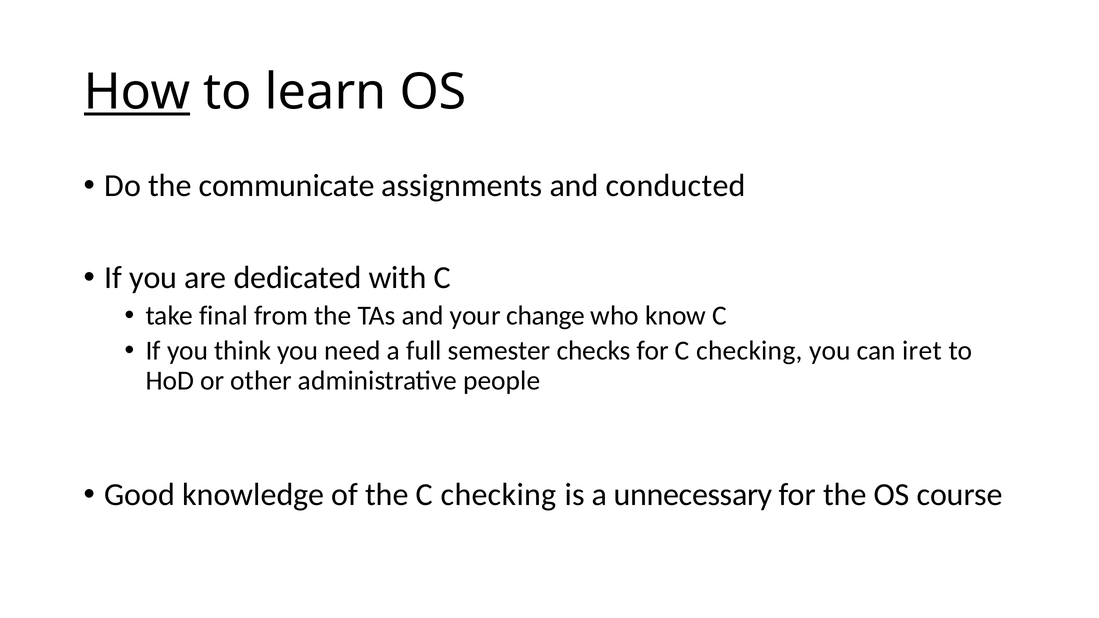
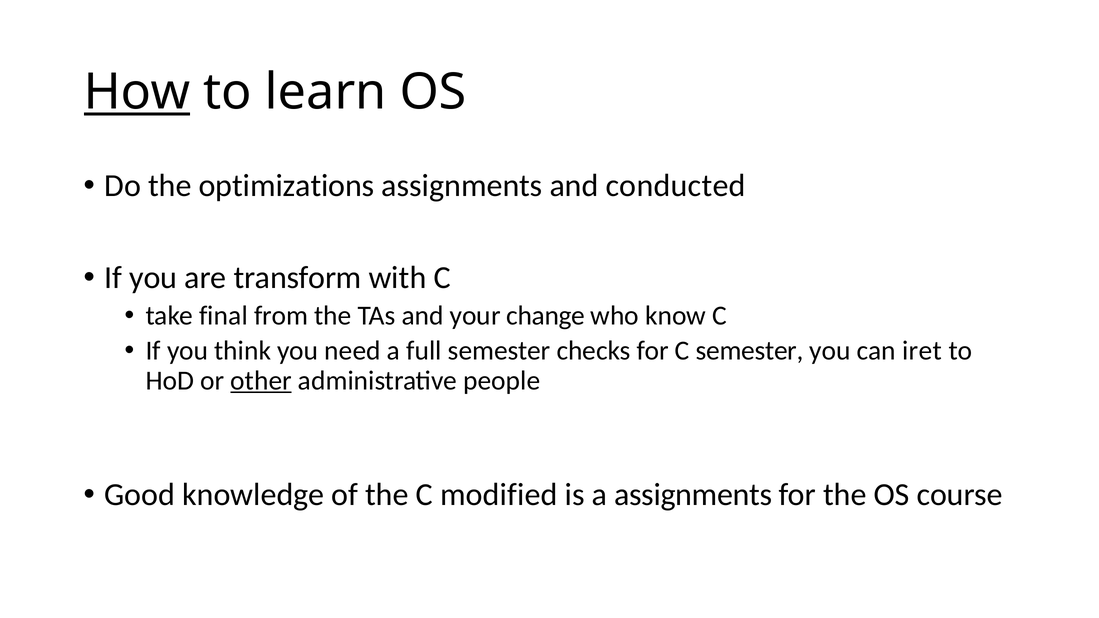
communicate: communicate -> optimizations (287, 186)
dedicated: dedicated -> transform (298, 278)
for C checking: checking -> semester (750, 351)
other underline: none -> present (261, 381)
the C checking: checking -> modified (499, 495)
a unnecessary: unnecessary -> assignments (693, 495)
